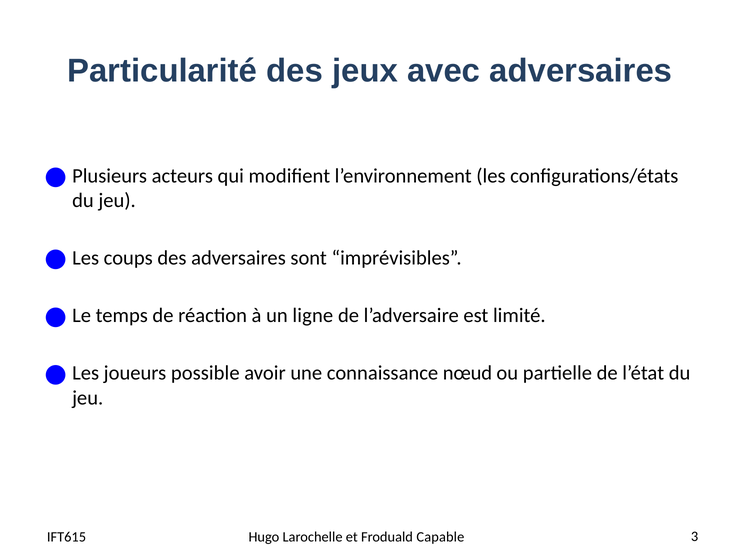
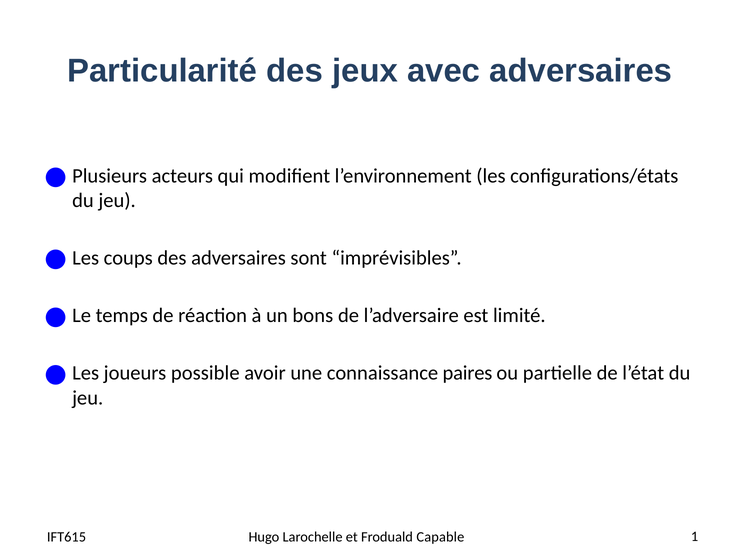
ligne: ligne -> bons (313, 316)
nœud: nœud -> paires (467, 373)
3: 3 -> 1 (695, 537)
